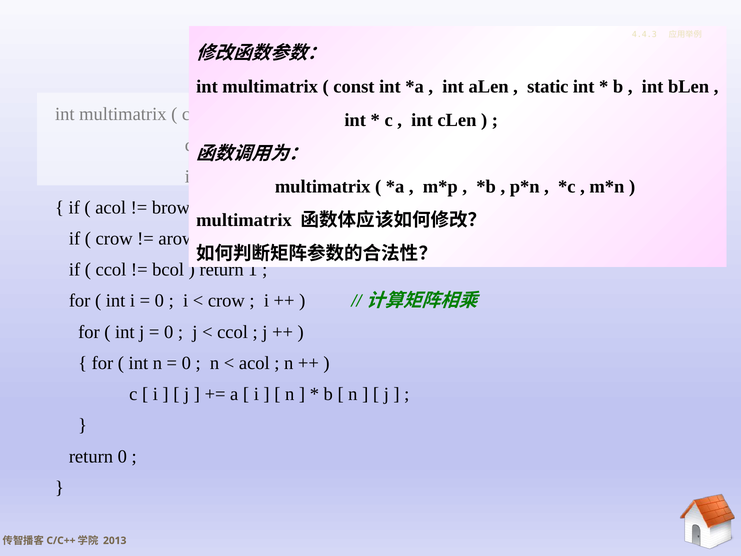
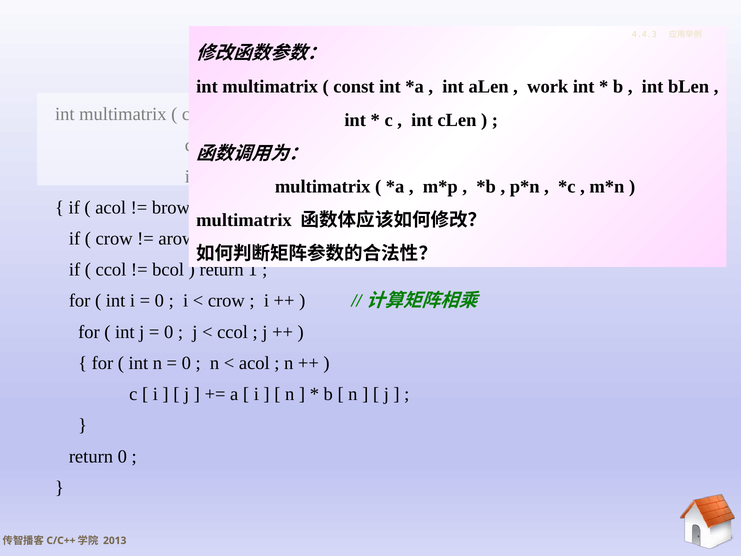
static: static -> work (548, 87)
